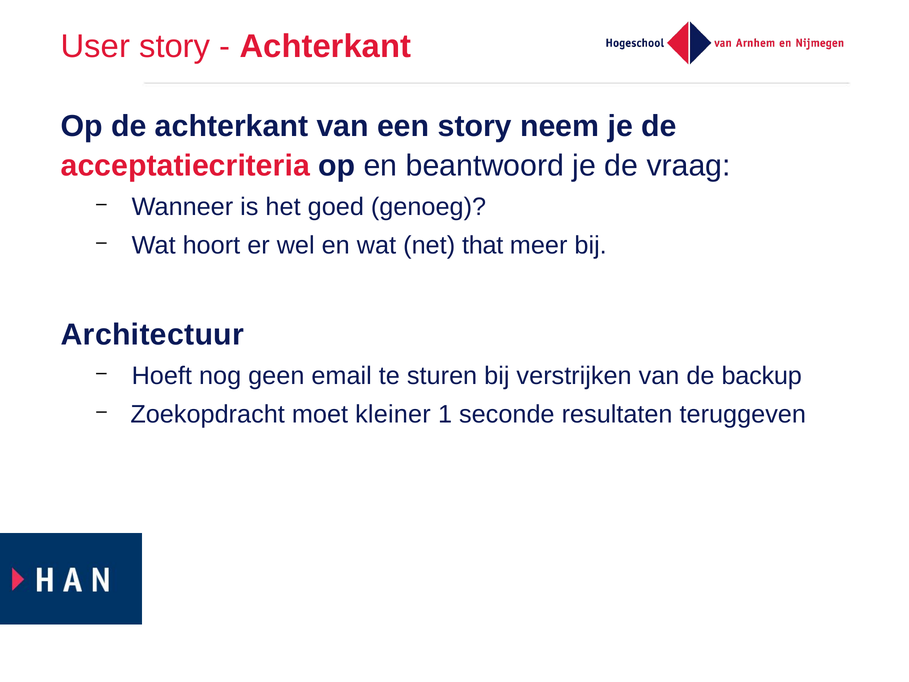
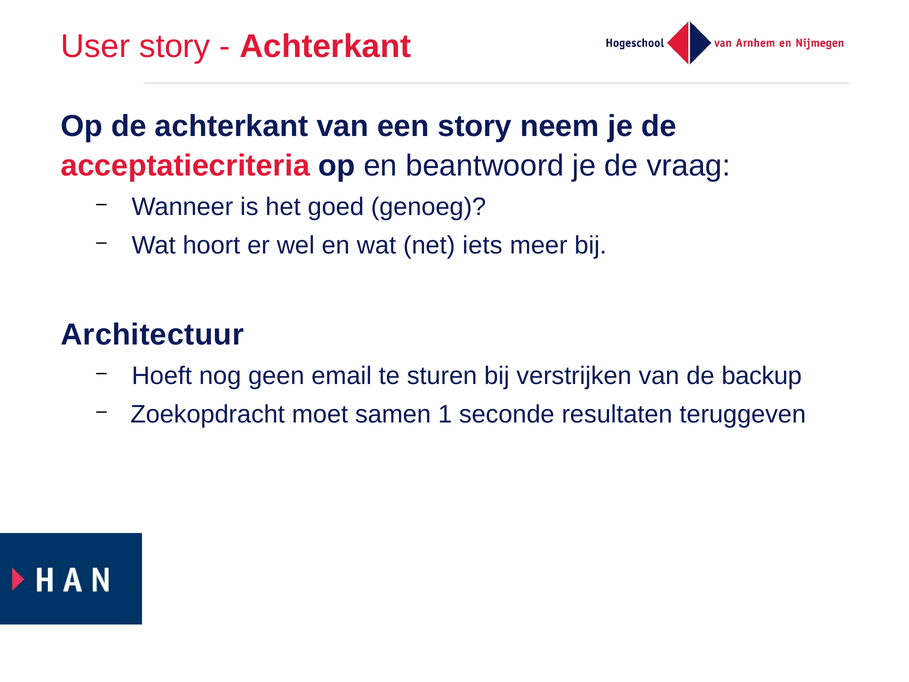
that: that -> iets (482, 245)
kleiner: kleiner -> samen (393, 414)
